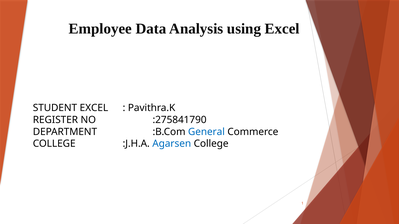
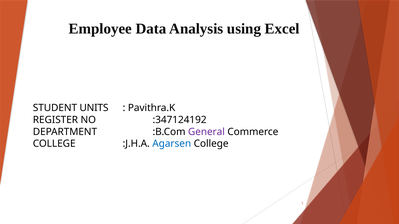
STUDENT EXCEL: EXCEL -> UNITS (94, 108)
:275841790: :275841790 -> :347124192 (180, 120)
General colour: blue -> purple (206, 132)
